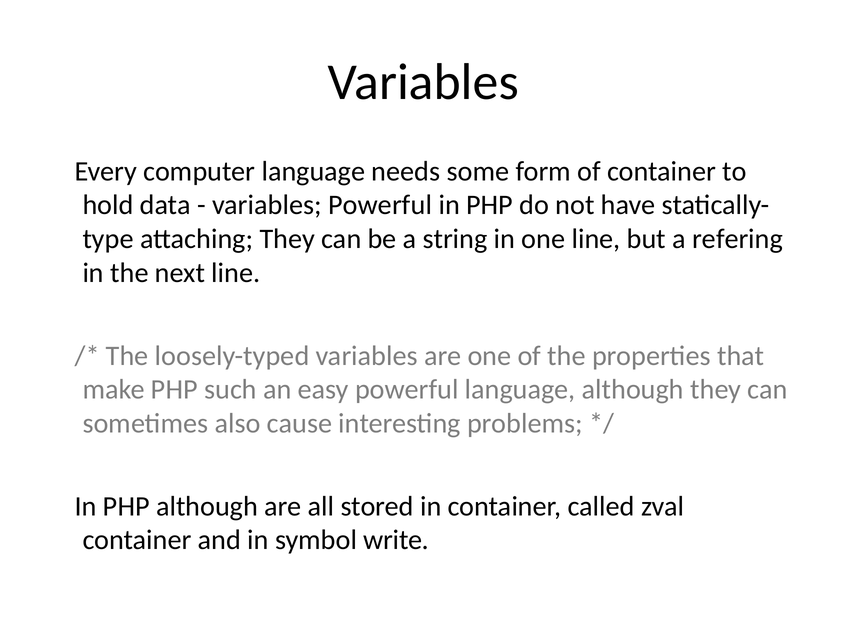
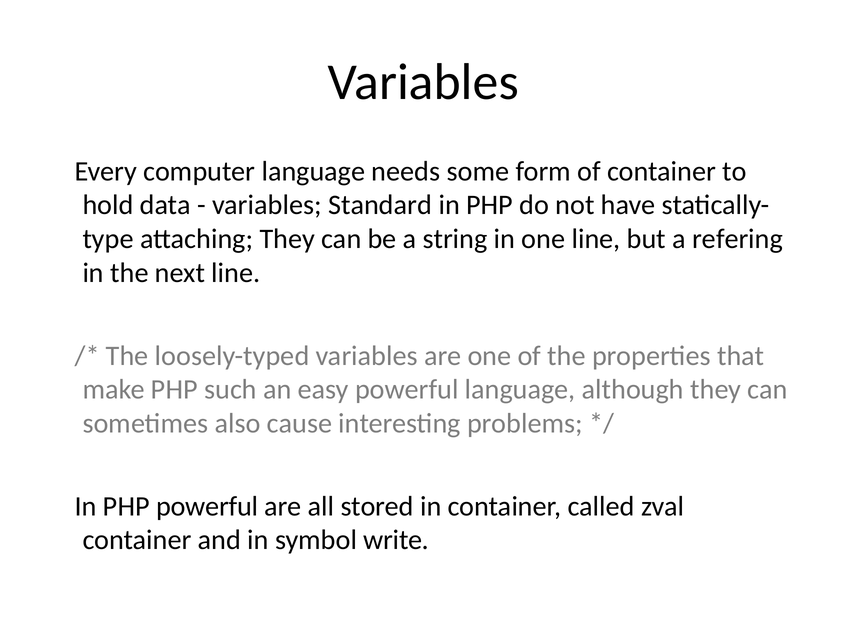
variables Powerful: Powerful -> Standard (380, 205)
PHP although: although -> powerful (207, 506)
